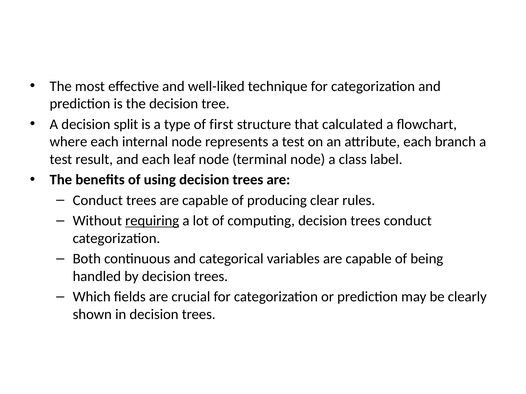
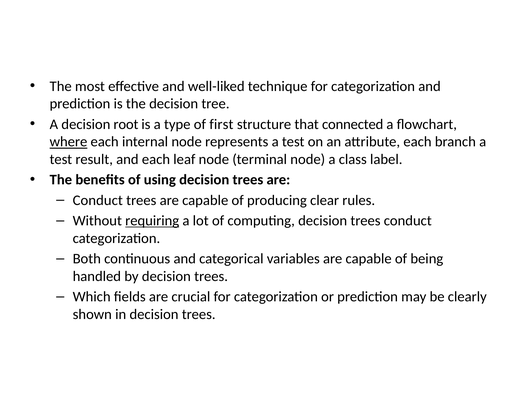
split: split -> root (126, 124)
calculated: calculated -> connected (353, 124)
where underline: none -> present (68, 142)
